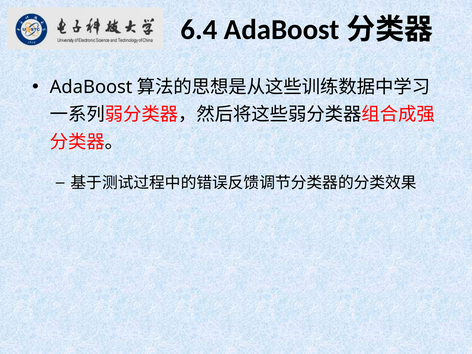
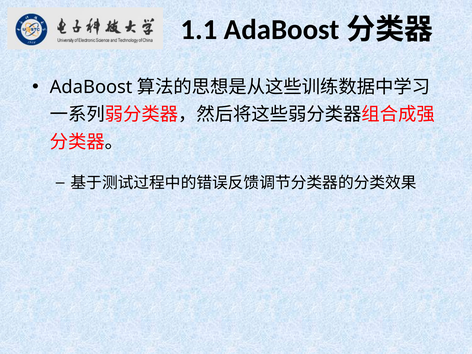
6.4: 6.4 -> 1.1 (199, 30)
